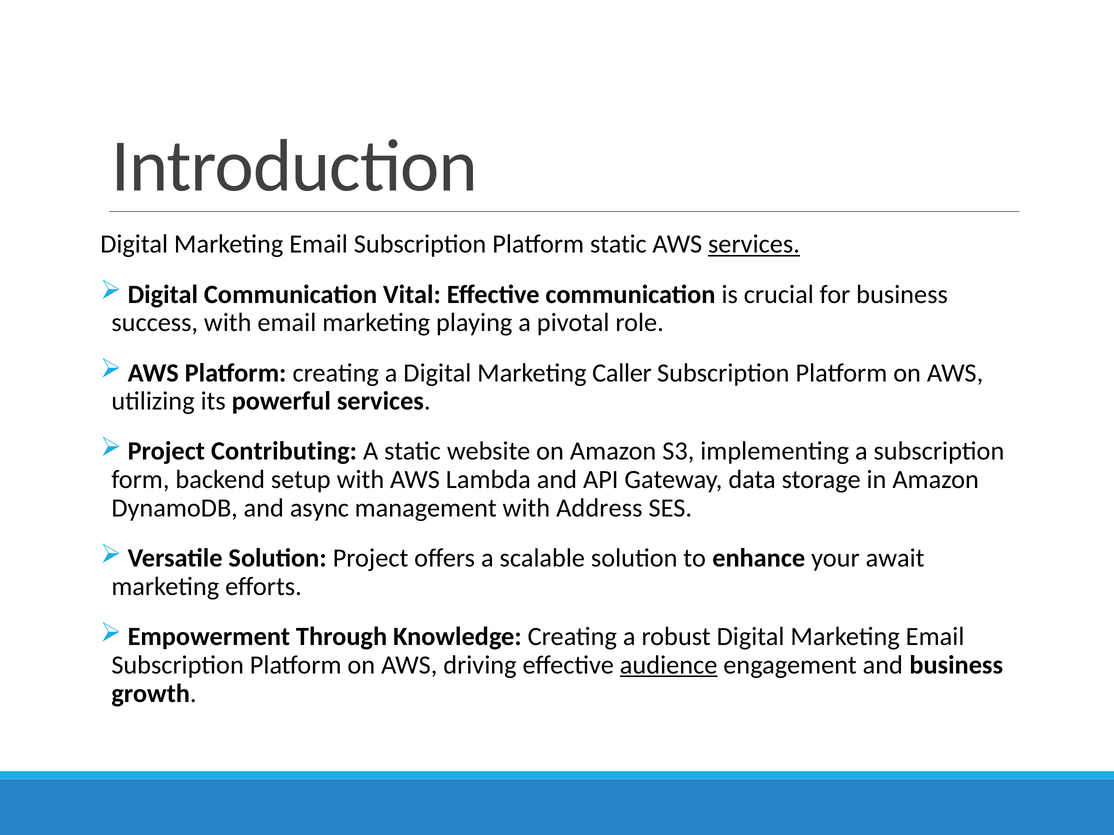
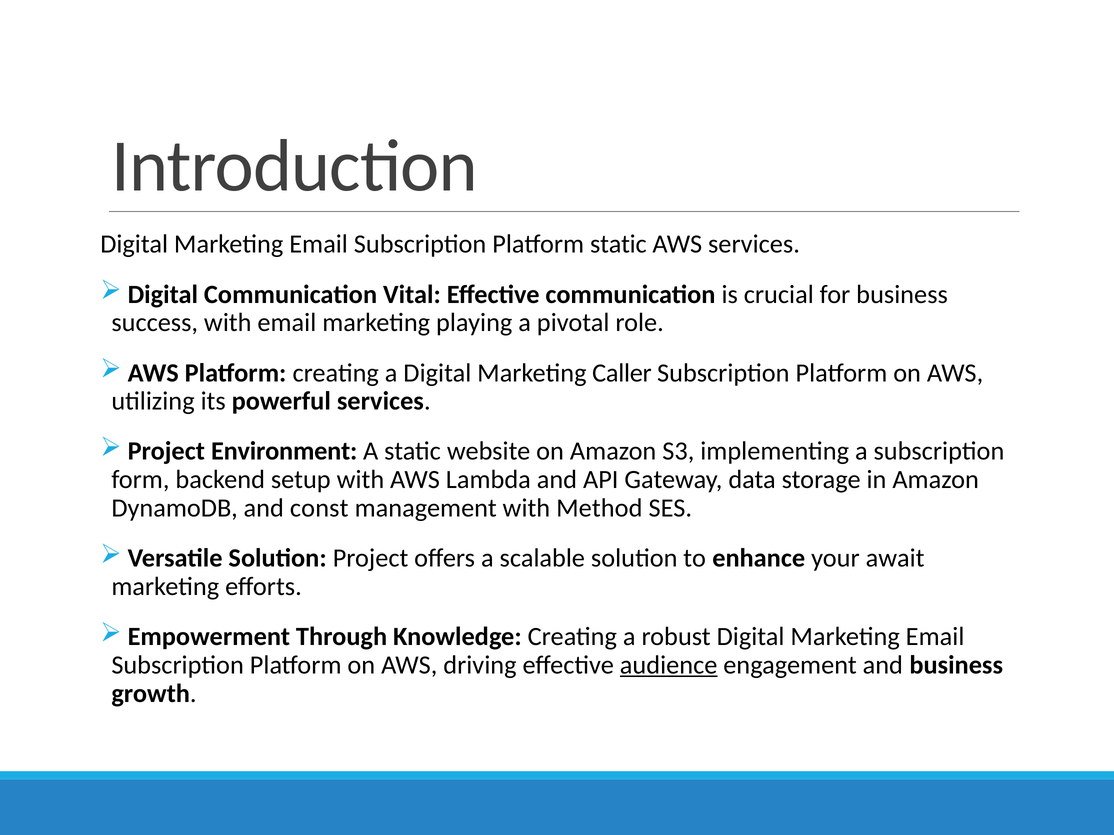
services underline: present -> none (754, 244)
Contributing: Contributing -> Environment (284, 452)
async: async -> const (319, 508)
Address: Address -> Method (599, 508)
